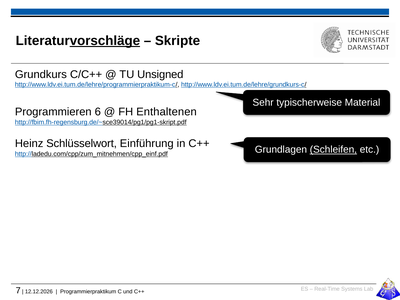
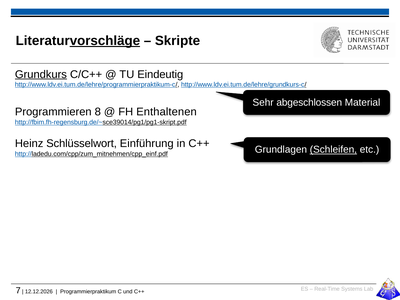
Grundkurs underline: none -> present (41, 74)
Unsigned: Unsigned -> Eindeutig (160, 74)
typischerweise: typischerweise -> abgeschlossen (309, 102)
6: 6 -> 8 (98, 112)
